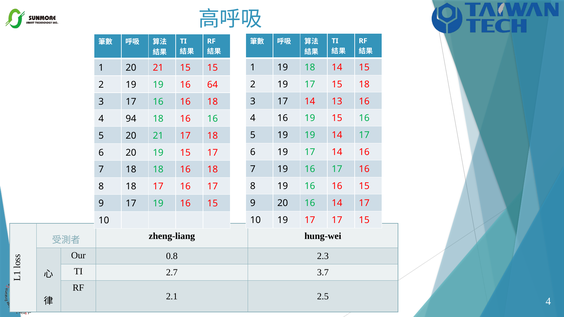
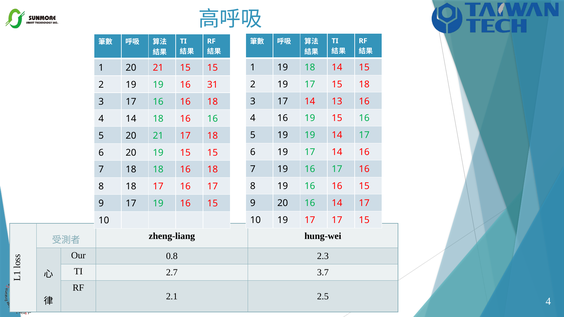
64: 64 -> 31 (213, 85)
4 94: 94 -> 14 (131, 119)
19 15 17: 17 -> 15 (213, 153)
